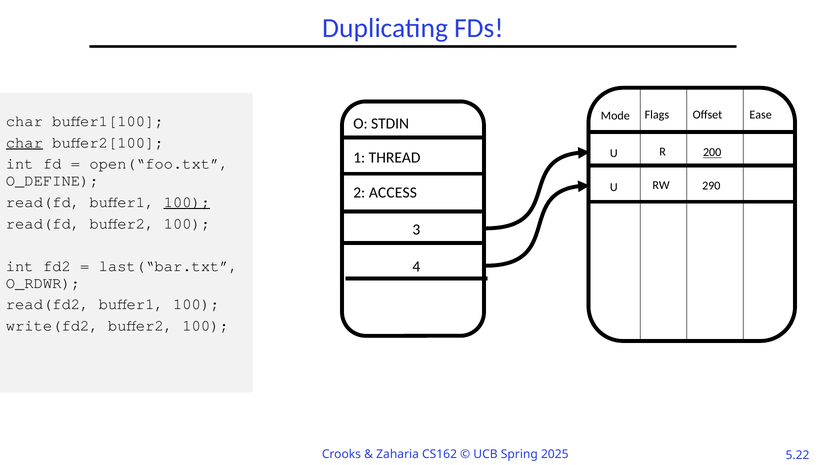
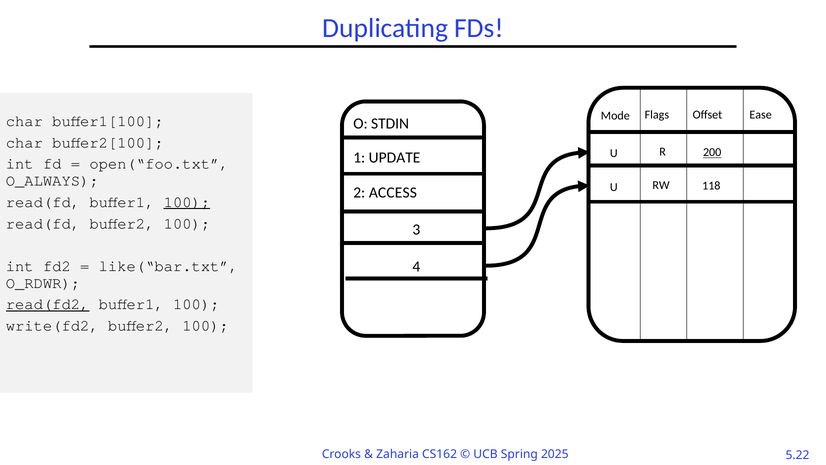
char underline: present -> none (24, 142)
THREAD: THREAD -> UPDATE (395, 158)
O_DEFINE: O_DEFINE -> O_ALWAYS (52, 180)
290: 290 -> 118 (711, 185)
last(“bar.txt: last(“bar.txt -> like(“bar.txt (168, 266)
read(fd2 underline: none -> present (48, 304)
